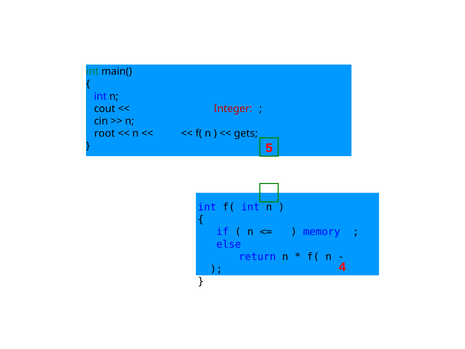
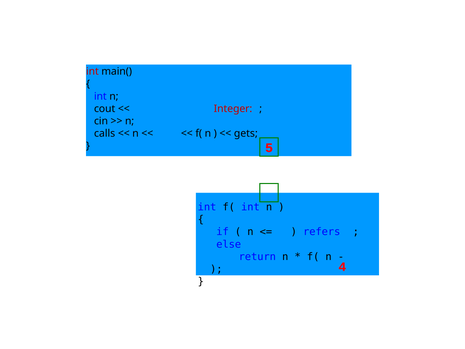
int colour: green -> red (92, 71)
root: root -> calls (105, 133)
memory: memory -> refers (322, 232)
